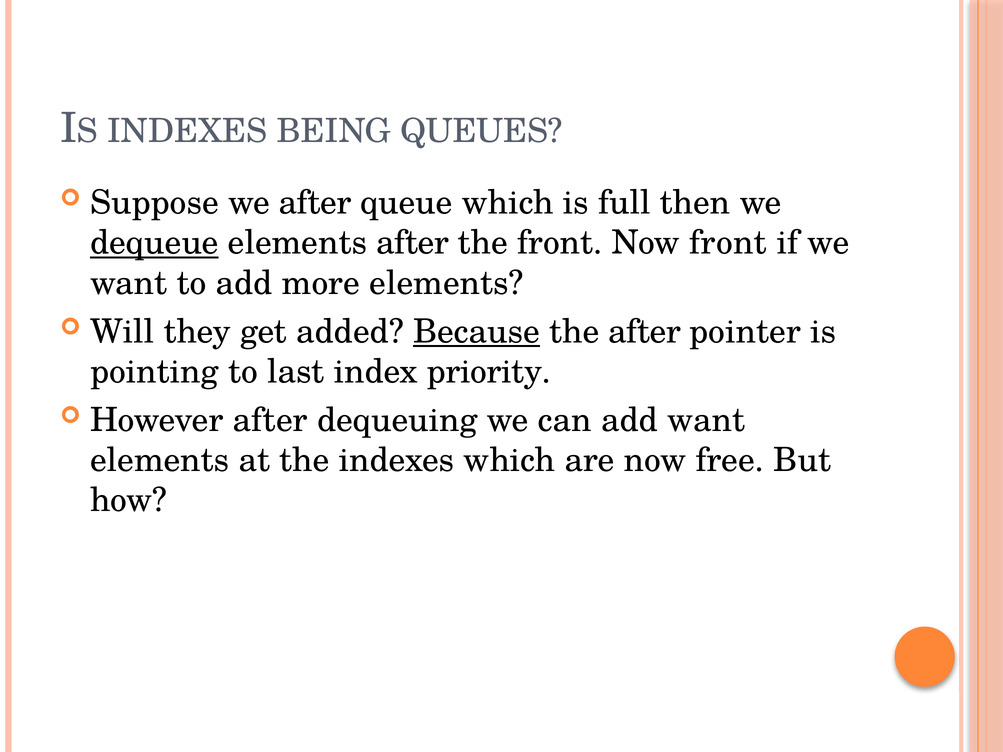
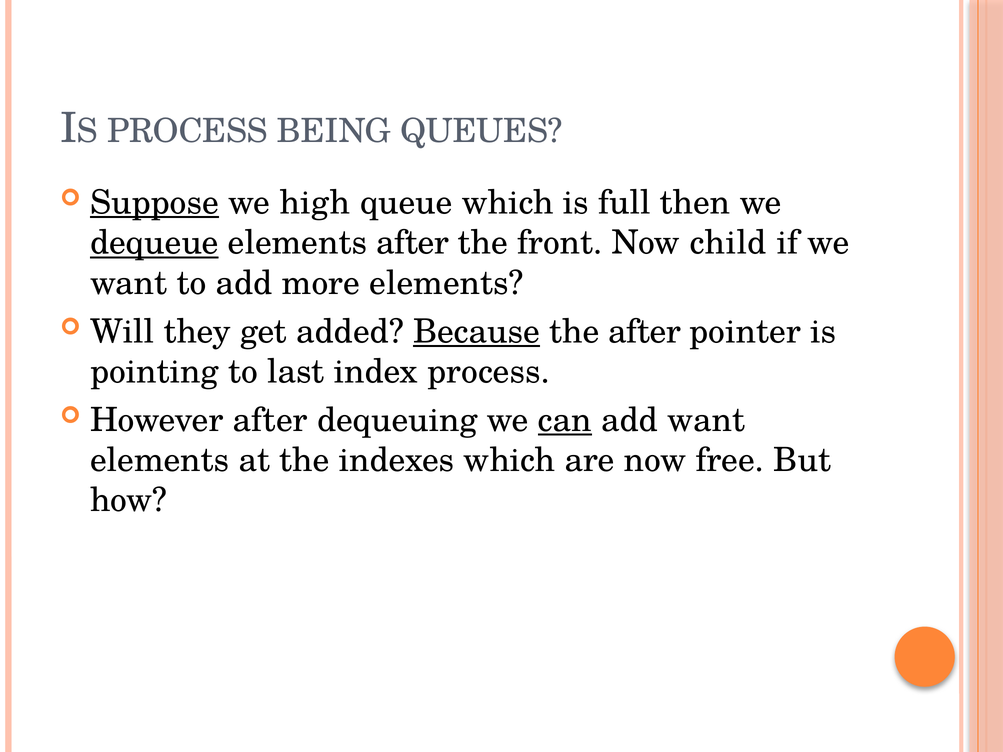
INDEXES: INDEXES -> PROCESS (188, 131)
Suppose underline: none -> present (154, 203)
we after: after -> high (315, 203)
Now front: front -> child (728, 243)
index priority: priority -> process (489, 372)
can underline: none -> present (565, 420)
